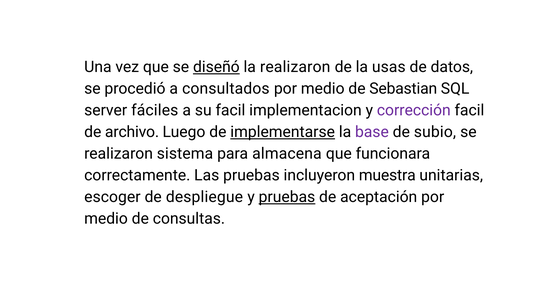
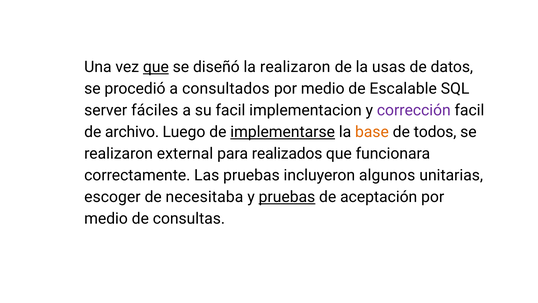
que underline: none -> present (156, 67)
diseñó underline: present -> none (216, 67)
Sebastian: Sebastian -> Escalable (403, 89)
base colour: purple -> orange (372, 132)
subio: subio -> todos (435, 132)
sistema: sistema -> external (185, 154)
almacena: almacena -> realizados (287, 154)
muestra: muestra -> algunos (387, 175)
despliegue: despliegue -> necesitaba (204, 197)
